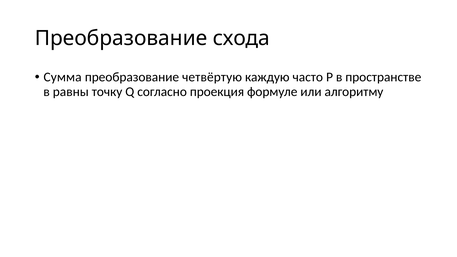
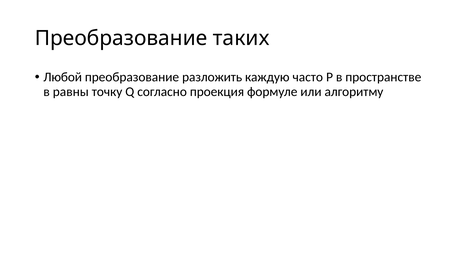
схода: схода -> таких (241, 38)
Сумма: Сумма -> Любой (63, 77)
четвёртую: четвёртую -> разложить (212, 77)
